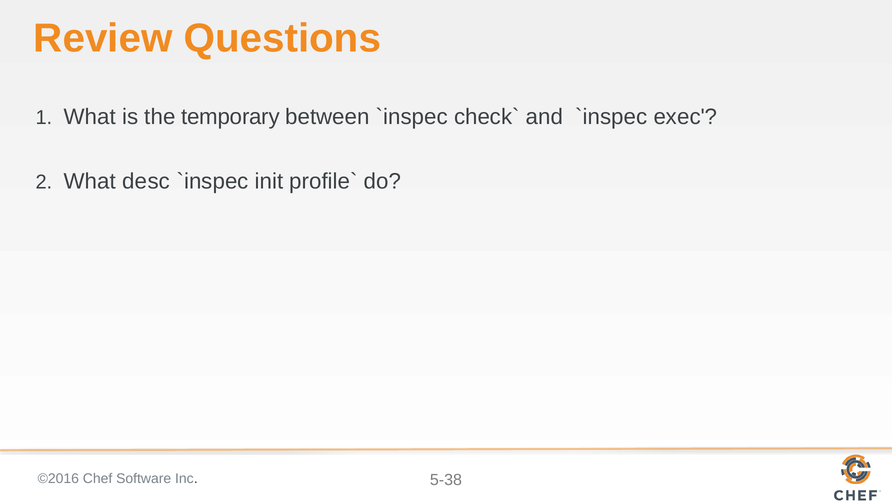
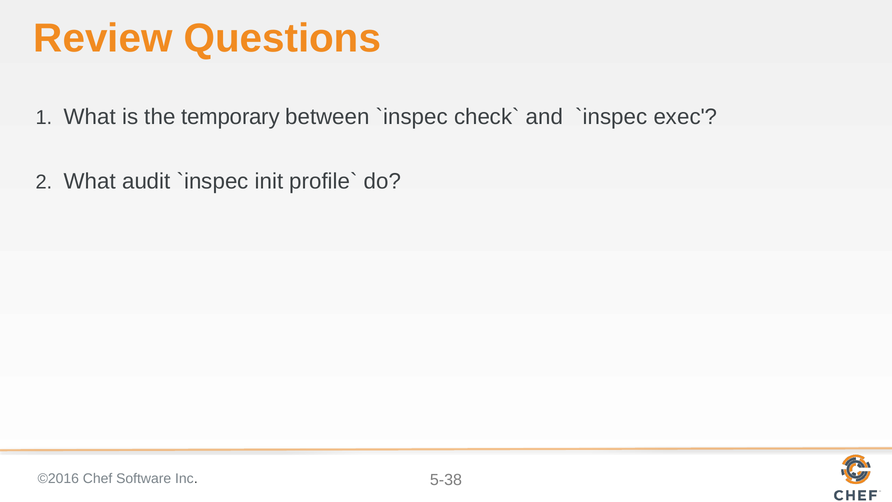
desc: desc -> audit (146, 181)
